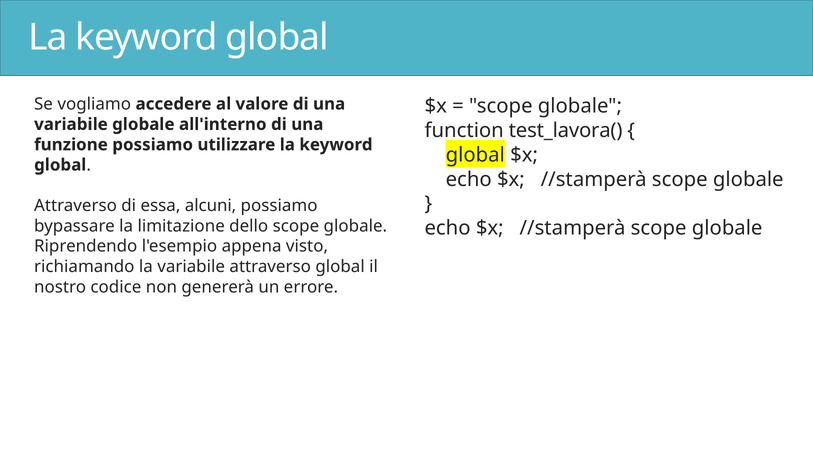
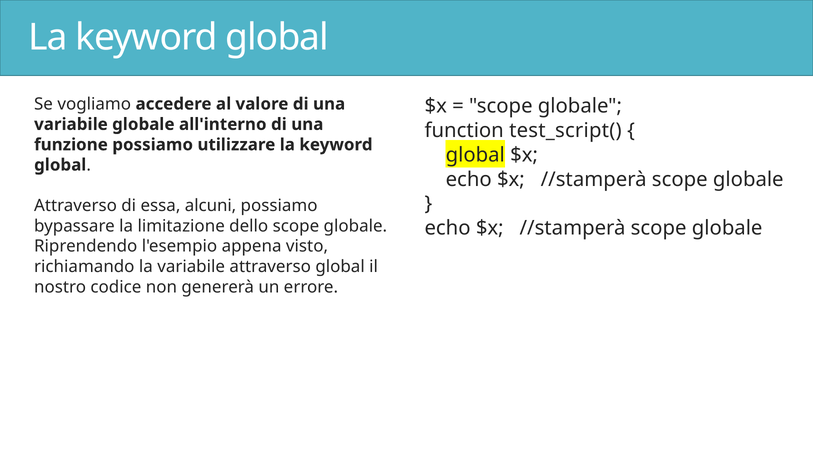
test_lavora(: test_lavora( -> test_script( (565, 131)
